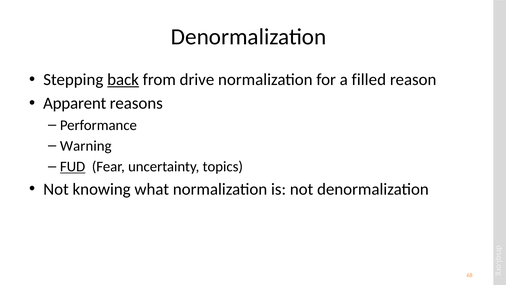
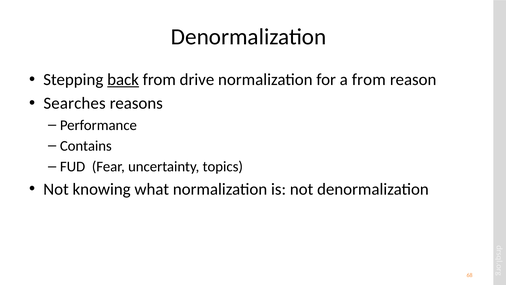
a filled: filled -> from (369, 80)
Apparent: Apparent -> Searches (75, 103)
Warning: Warning -> Contains (86, 146)
FUD underline: present -> none (73, 166)
